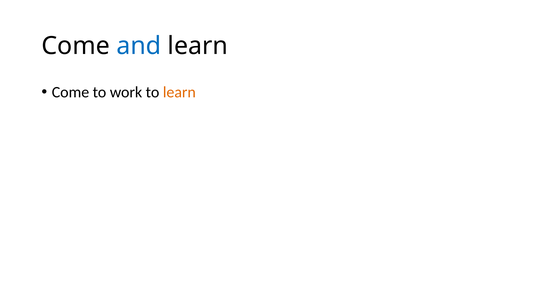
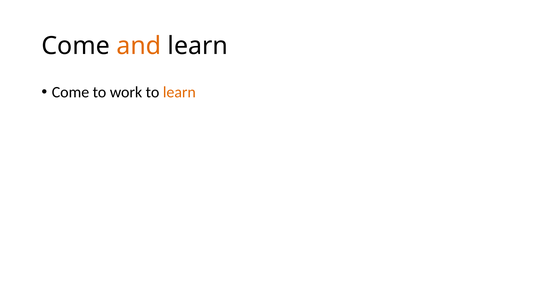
and colour: blue -> orange (139, 46)
